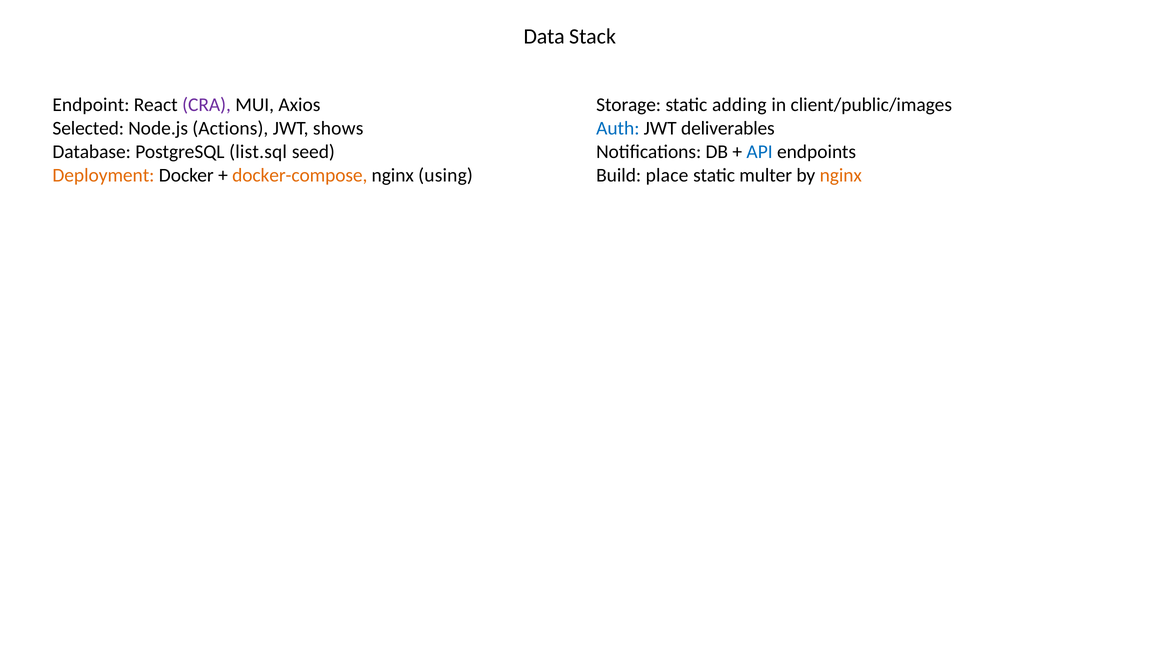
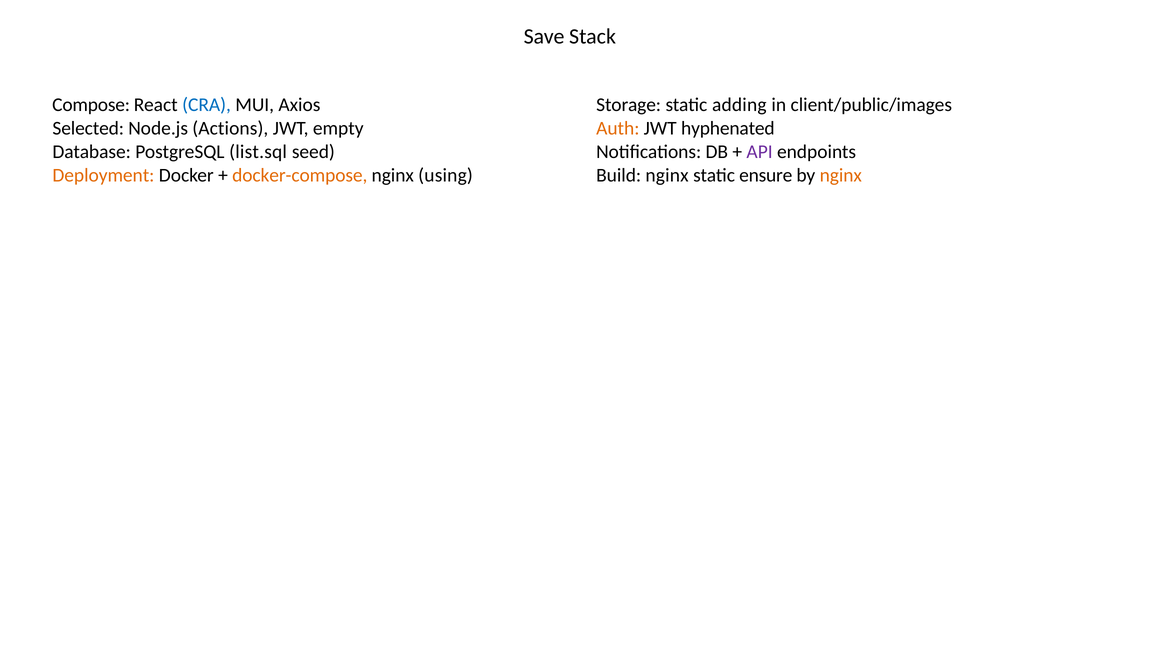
Data: Data -> Save (544, 37)
Endpoint: Endpoint -> Compose (91, 105)
CRA colour: purple -> blue (207, 105)
shows: shows -> empty (338, 128)
Auth colour: blue -> orange (618, 128)
deliverables: deliverables -> hyphenated (728, 128)
API colour: blue -> purple (760, 152)
Build place: place -> nginx (667, 175)
multer: multer -> ensure (766, 175)
